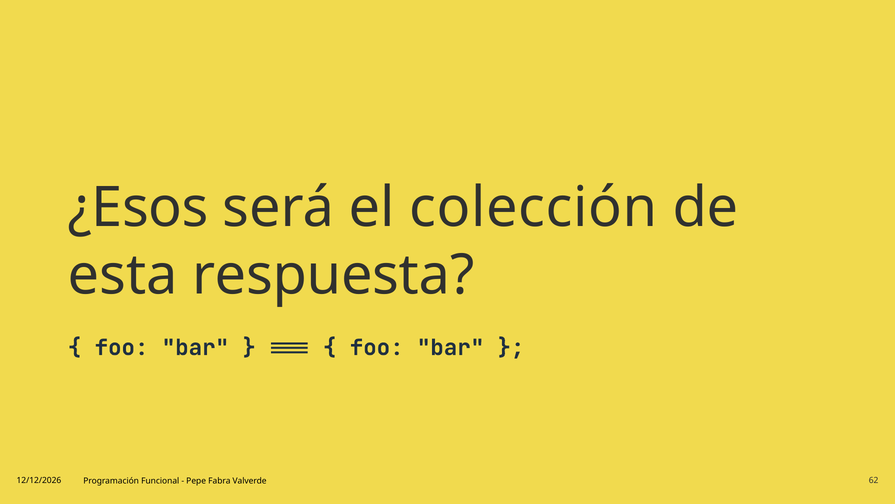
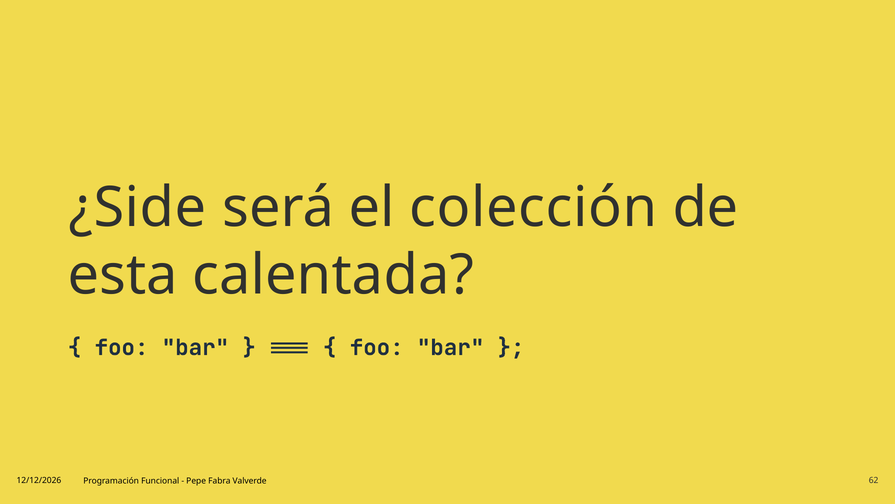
¿Esos: ¿Esos -> ¿Side (137, 208)
respuesta: respuesta -> calentada (333, 275)
